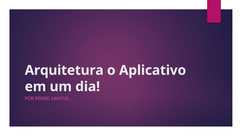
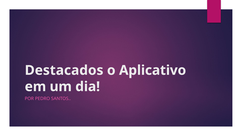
Arquitetura: Arquitetura -> Destacados (64, 70)
